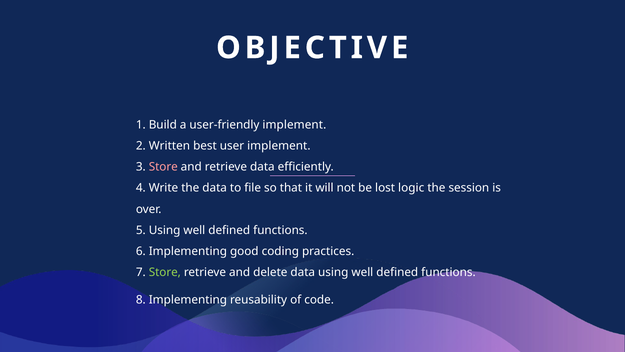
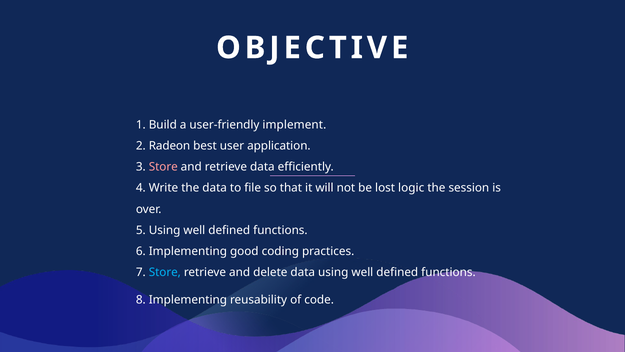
Written: Written -> Radeon (169, 146)
user implement: implement -> application (279, 146)
Store colour: light green -> light blue (165, 272)
